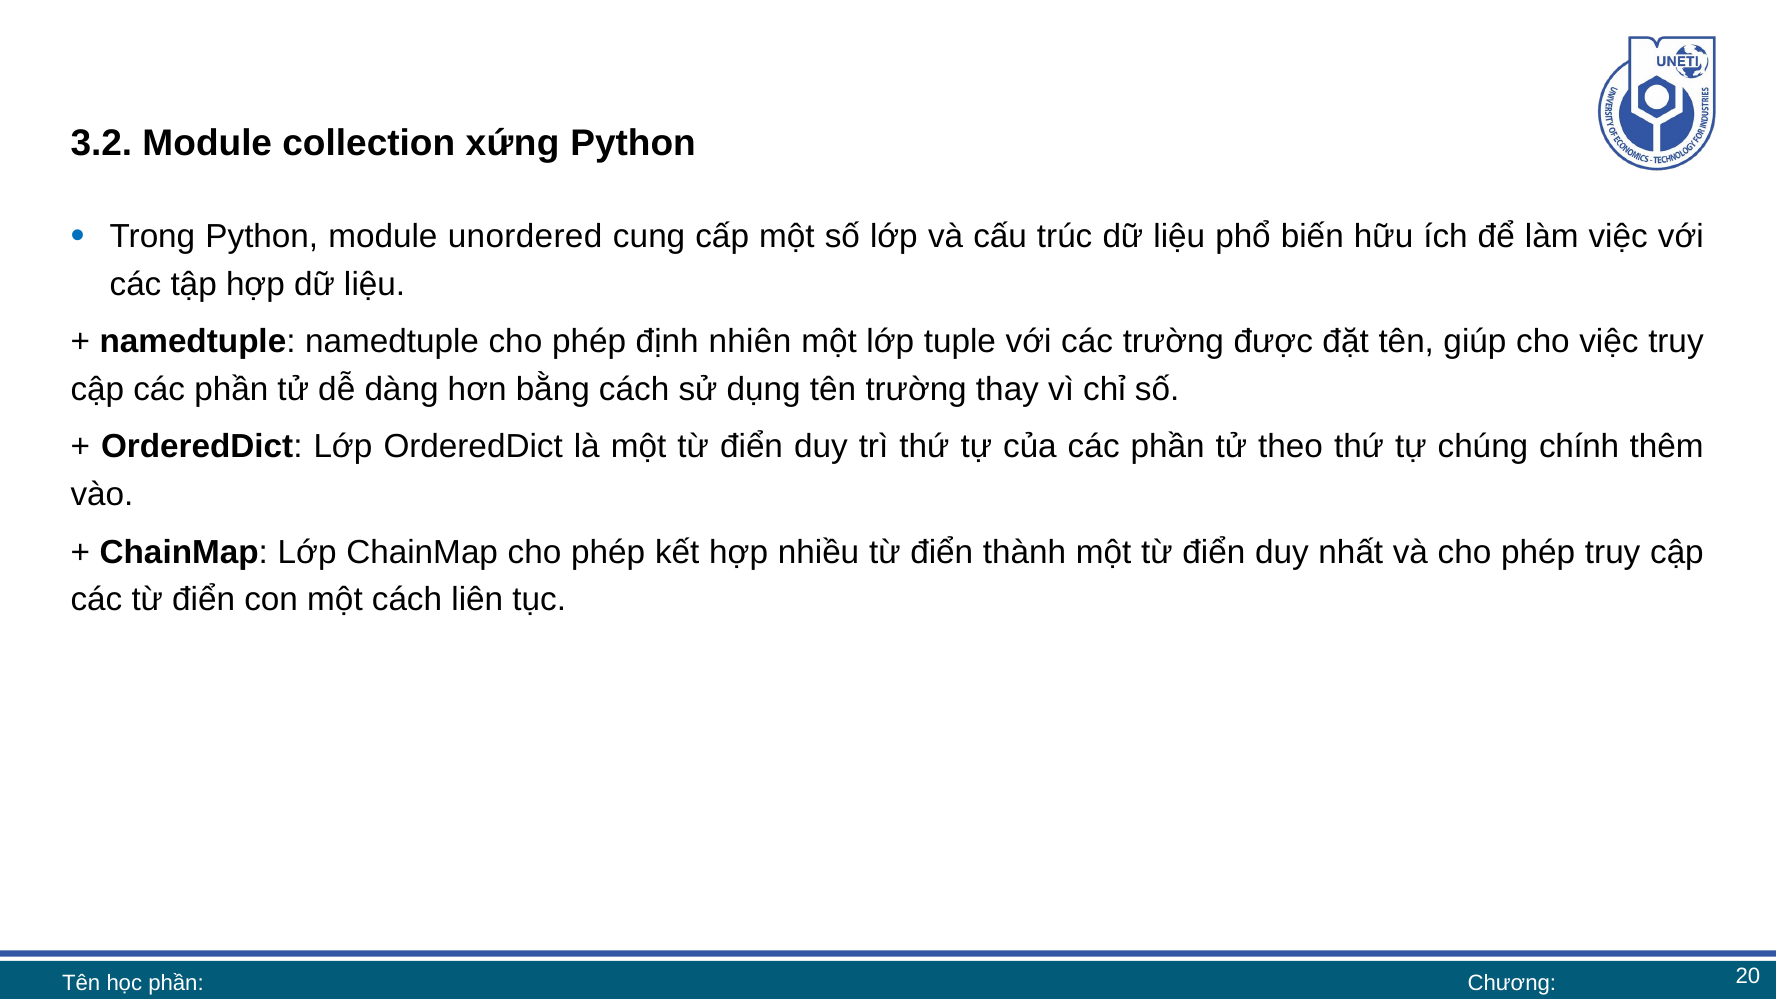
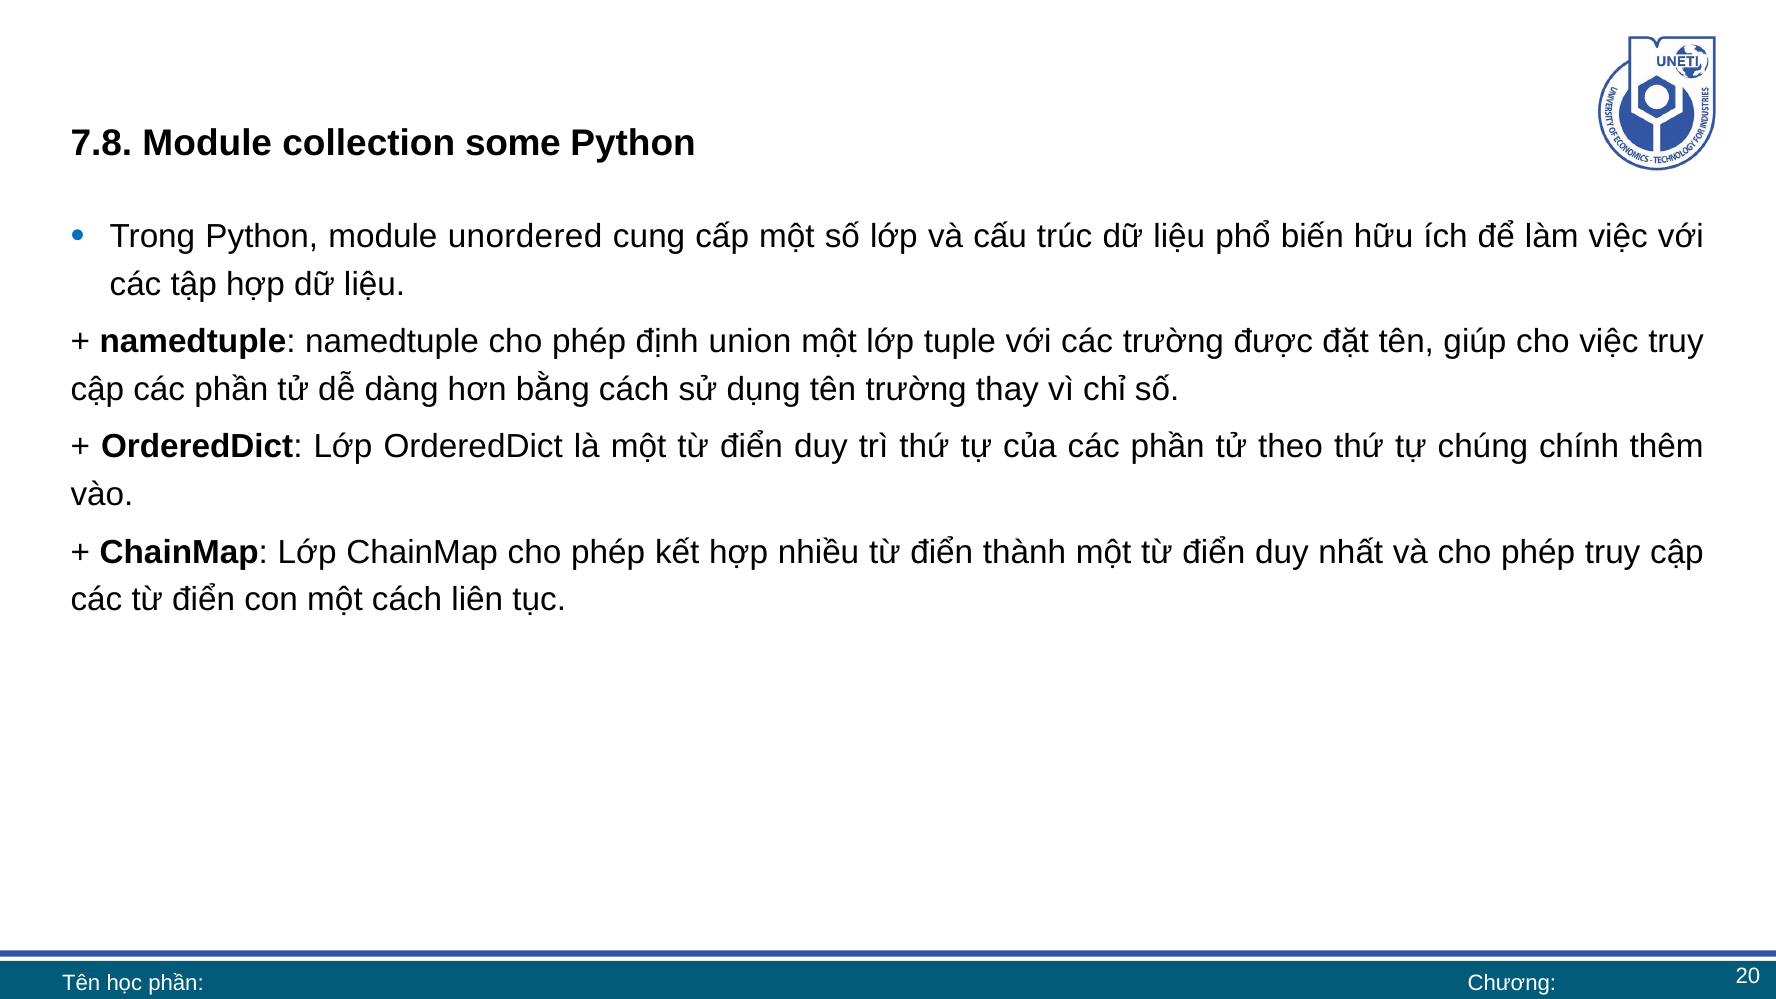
3.2: 3.2 -> 7.8 (101, 144)
xứng: xứng -> some (513, 144)
nhiên: nhiên -> union (750, 342)
